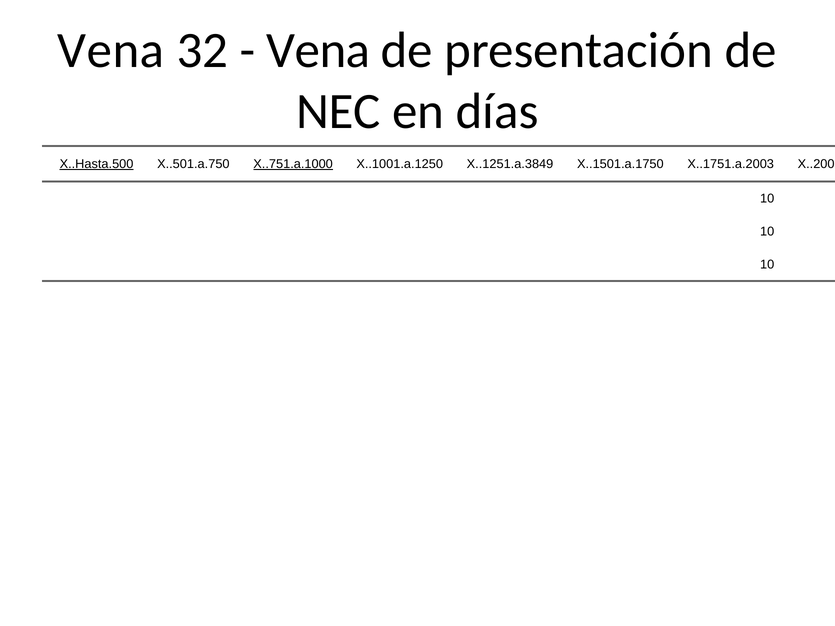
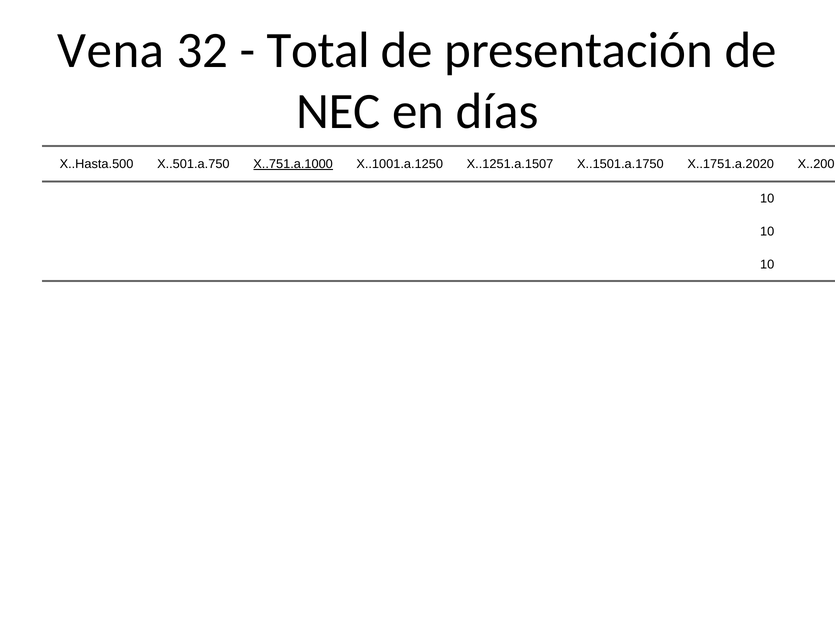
Vena: Vena -> Total (318, 50)
X..Hasta.500 underline: present -> none (97, 164)
X..1251.a.3849: X..1251.a.3849 -> X..1251.a.1507 (510, 164)
X..1751.a.2003: X..1751.a.2003 -> X..1751.a.2020 (731, 164)
